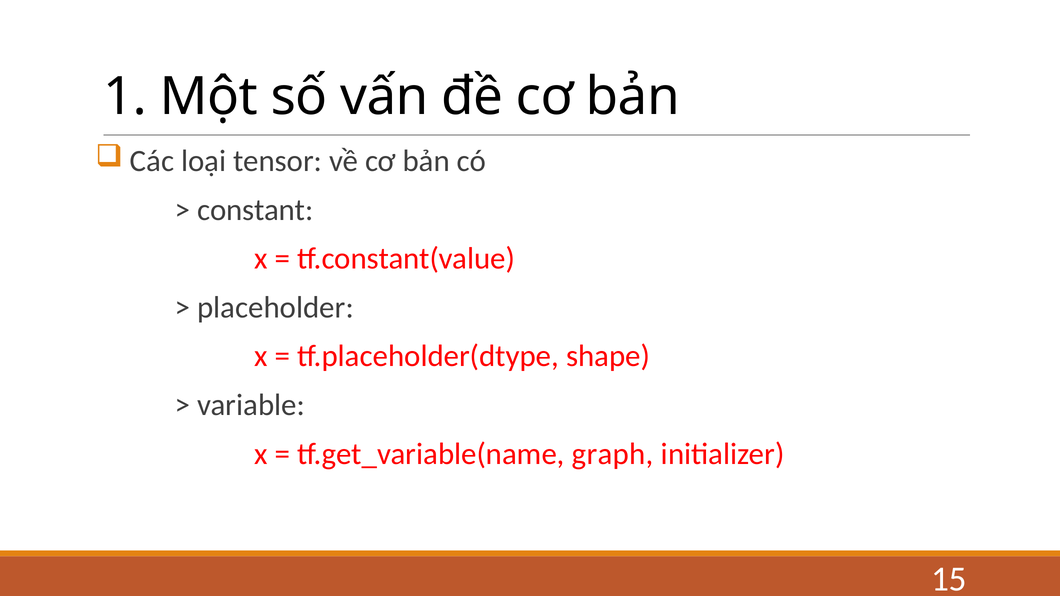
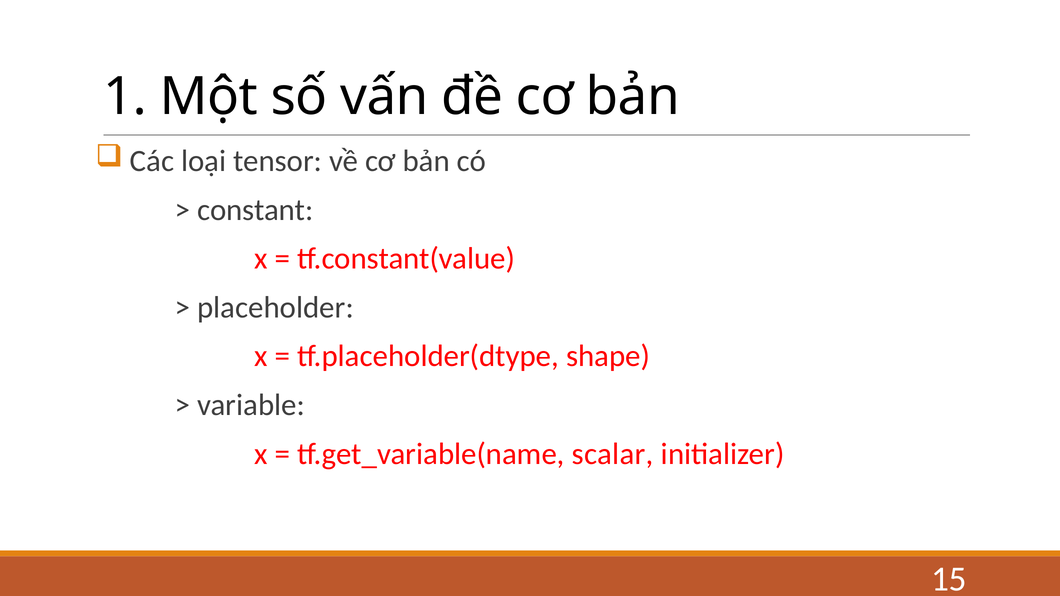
graph: graph -> scalar (613, 454)
